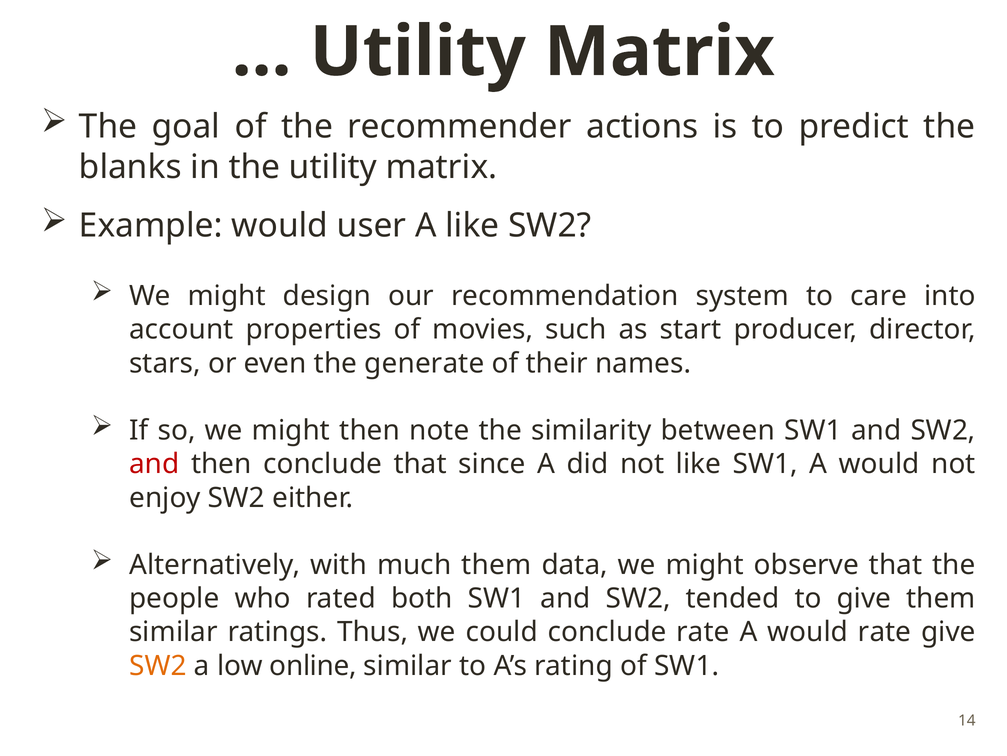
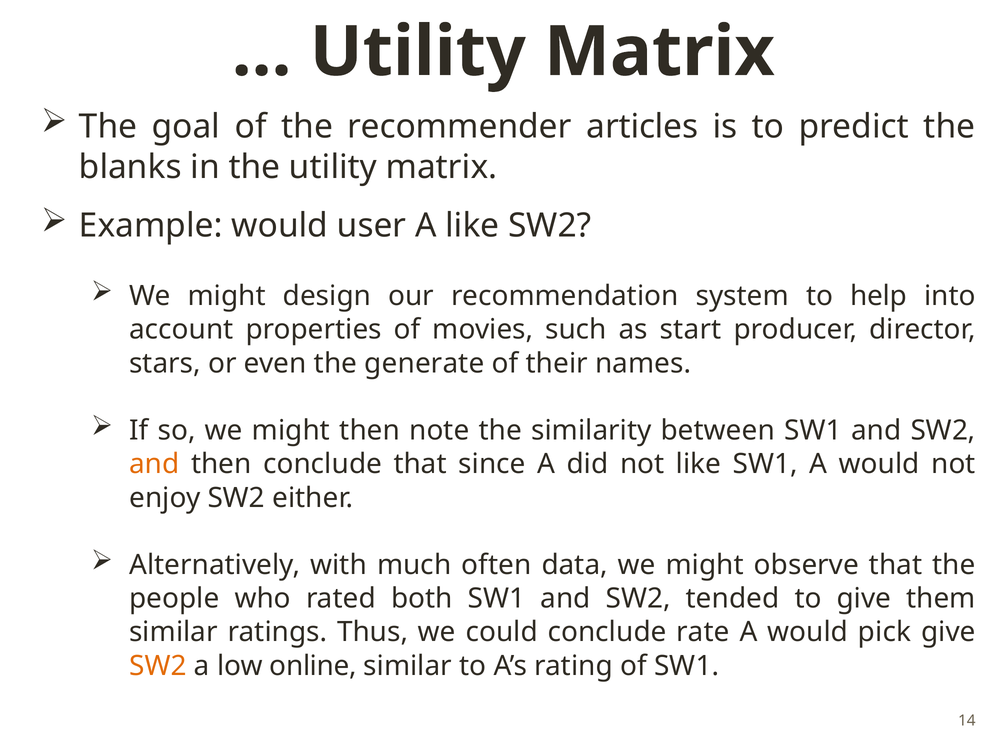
actions: actions -> articles (642, 127)
care: care -> help (879, 296)
and colour: red -> orange (154, 464)
much them: them -> often (496, 564)
would rate: rate -> pick (885, 632)
